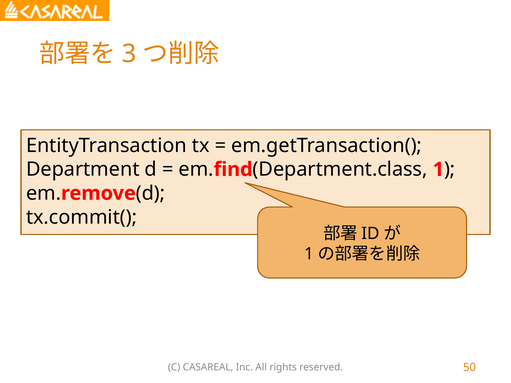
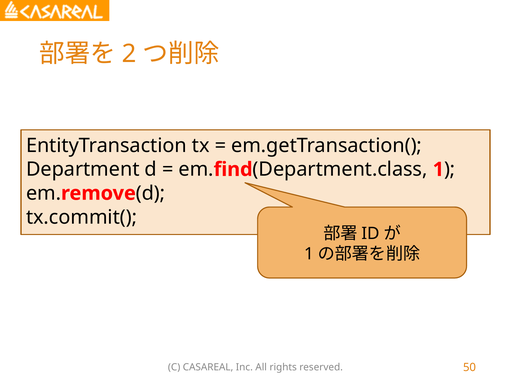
3: 3 -> 2 (129, 54)
